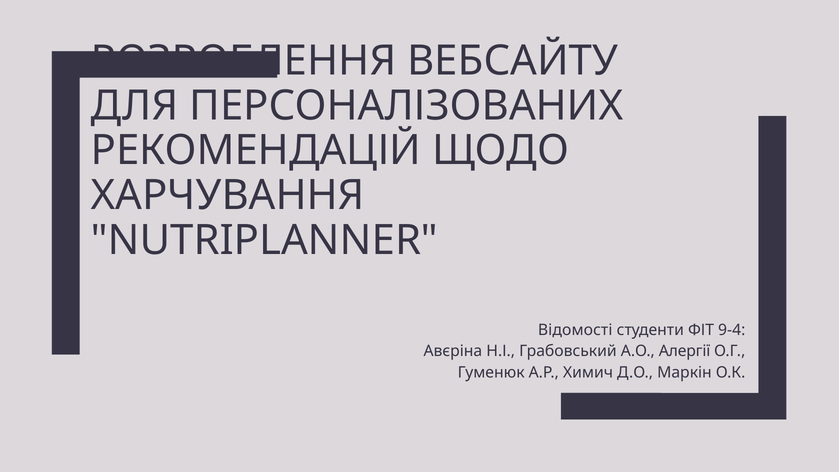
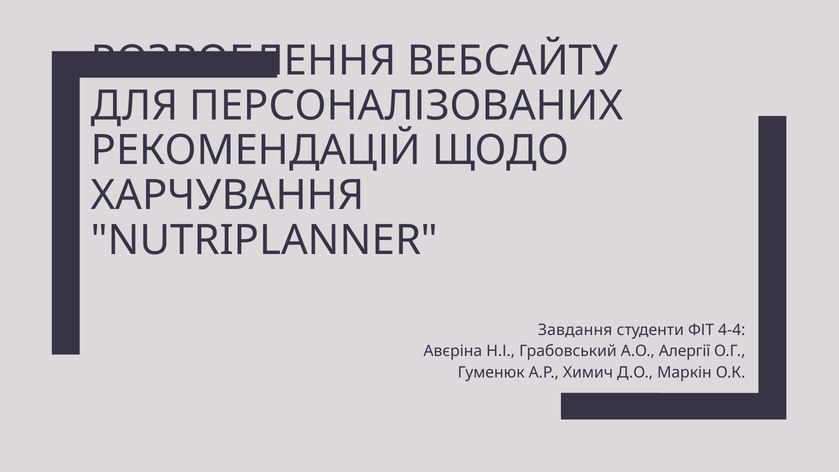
Відомості: Відомості -> Завдання (575, 330)
9-4: 9-4 -> 4-4 (732, 330)
